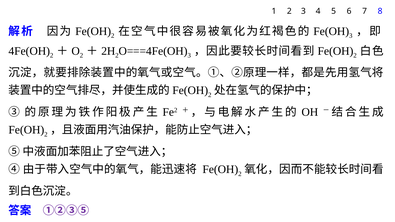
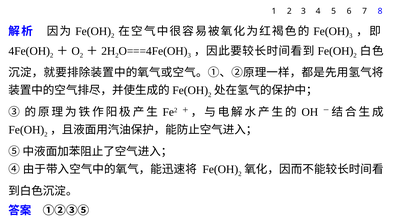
①②③⑤ colour: purple -> black (66, 211)
